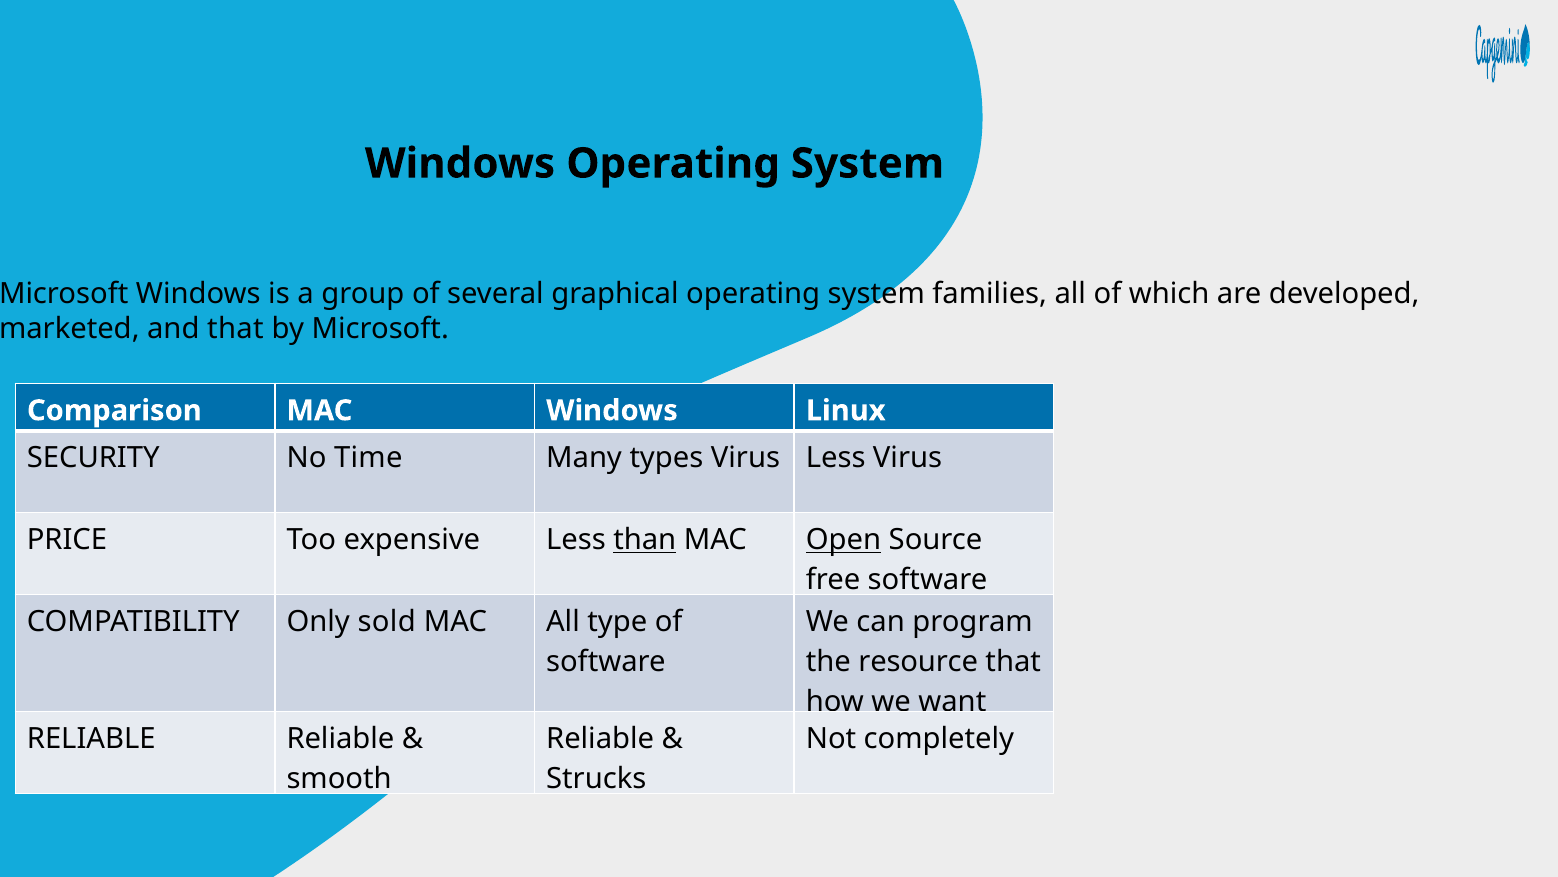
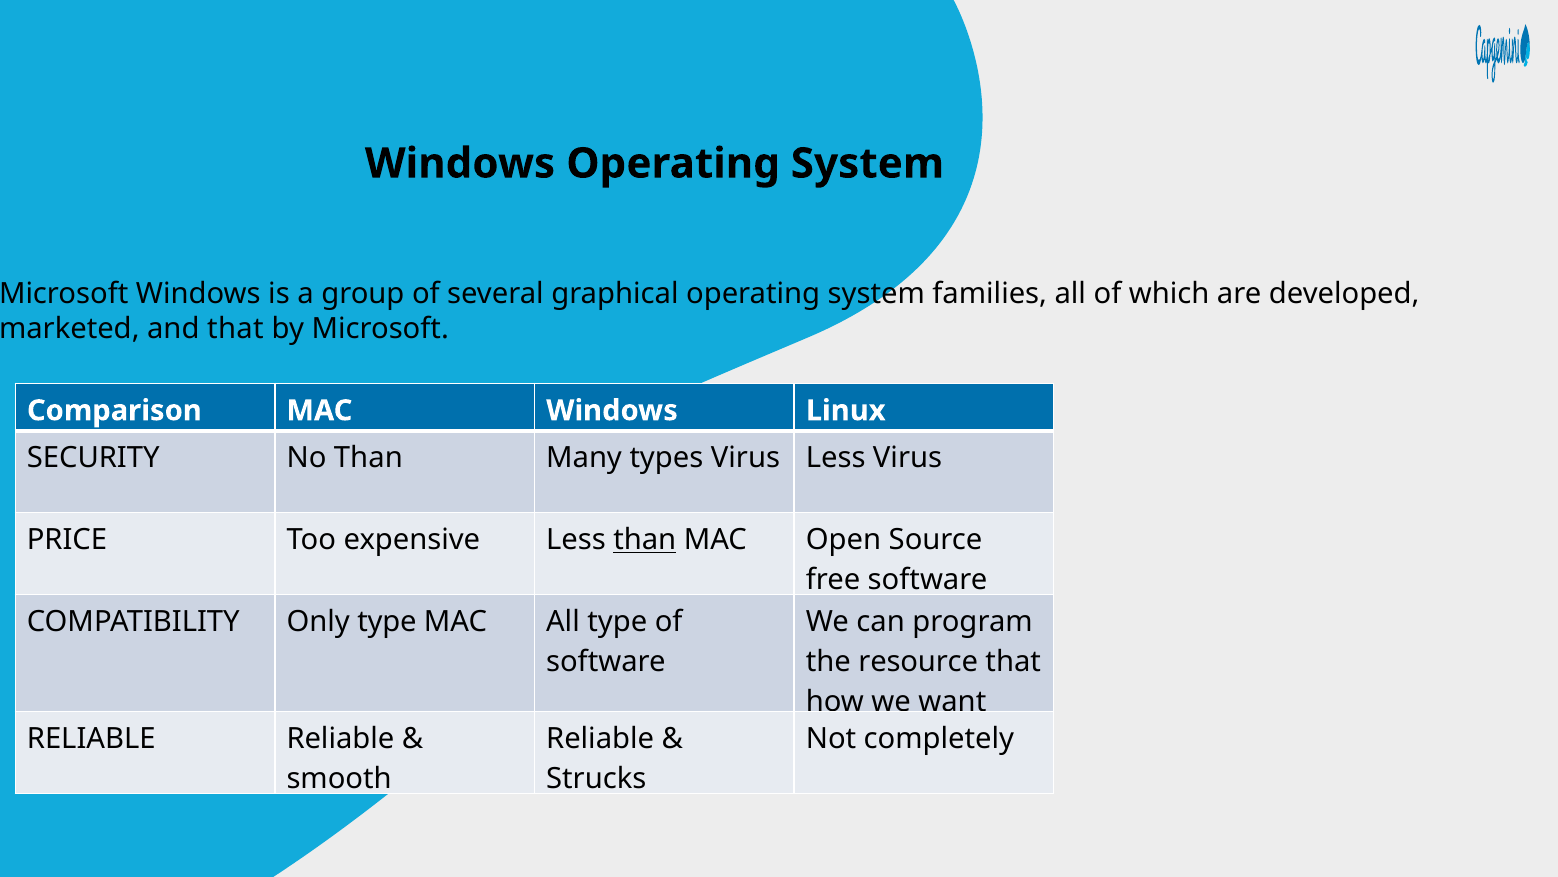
No Time: Time -> Than (368, 458)
Open underline: present -> none (843, 540)
Only sold: sold -> type (387, 621)
